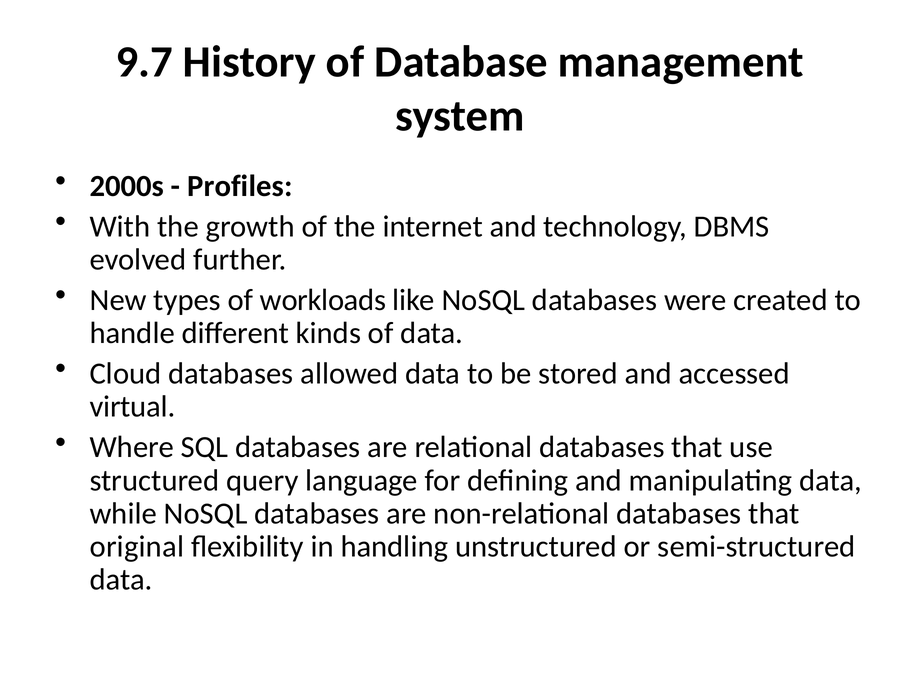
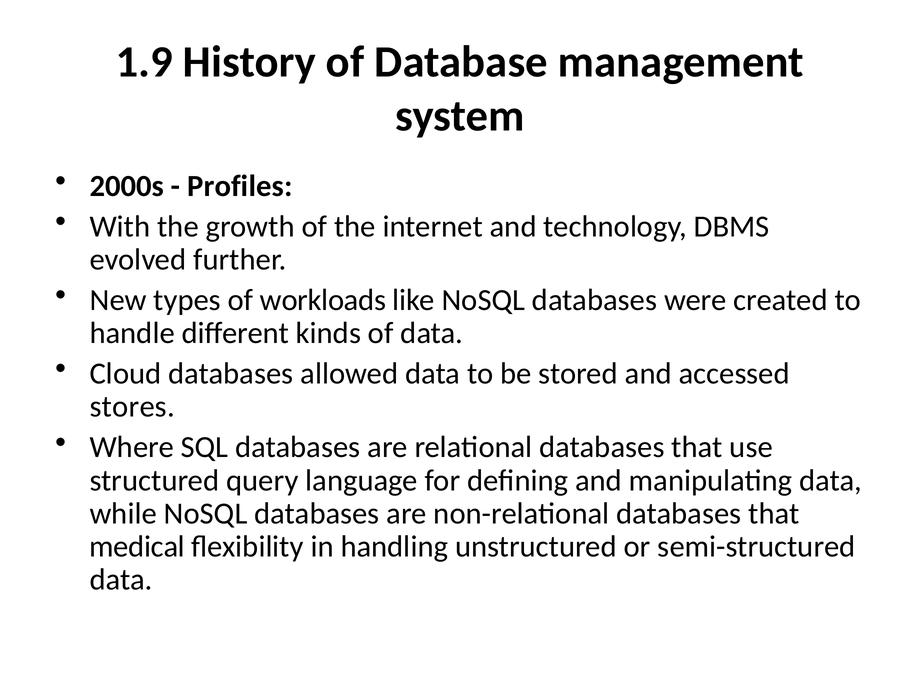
9.7: 9.7 -> 1.9 (144, 62)
virtual: virtual -> stores (132, 407)
original: original -> medical (137, 547)
